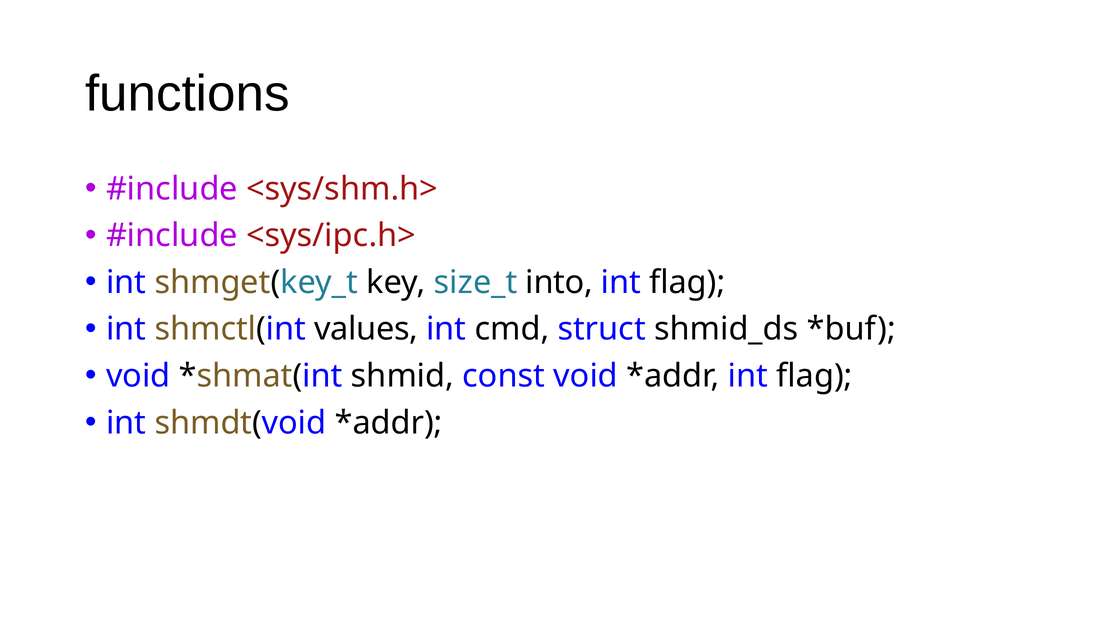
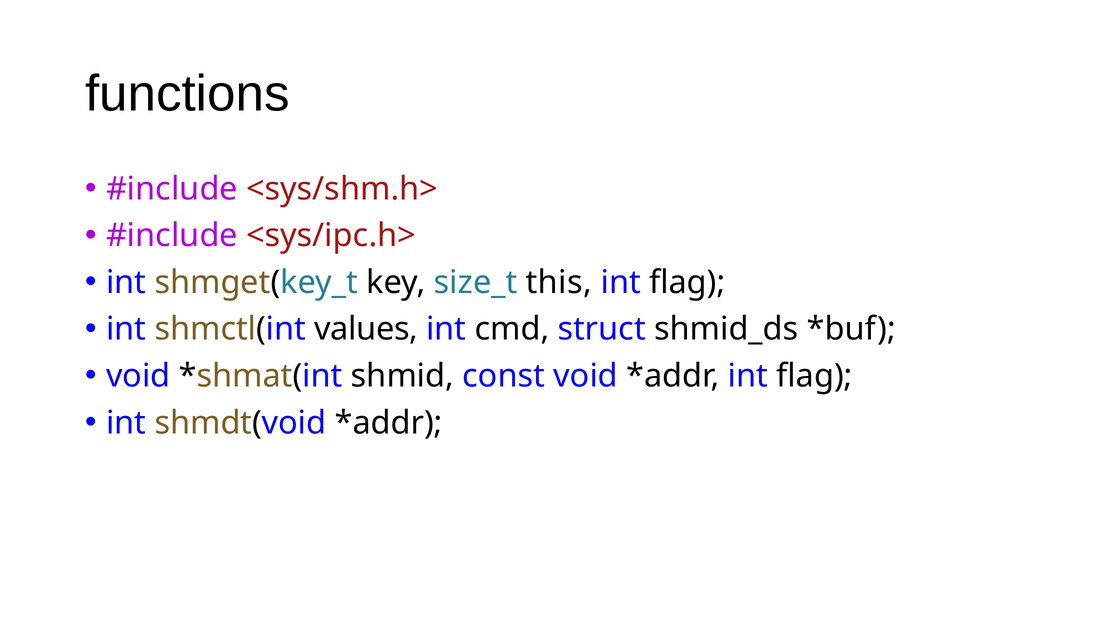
into: into -> this (559, 282)
